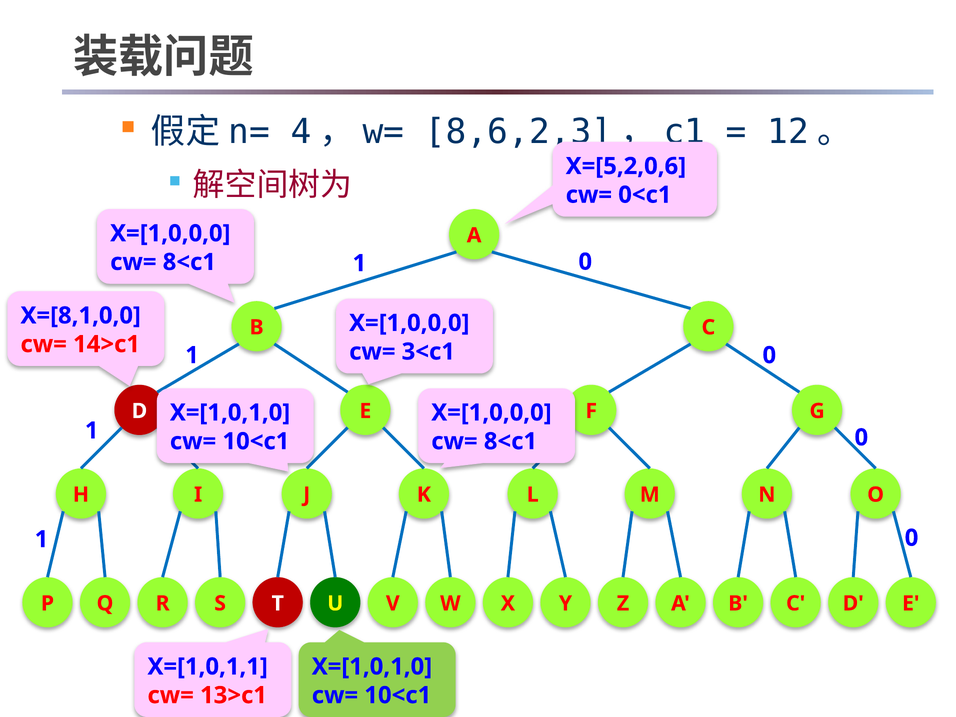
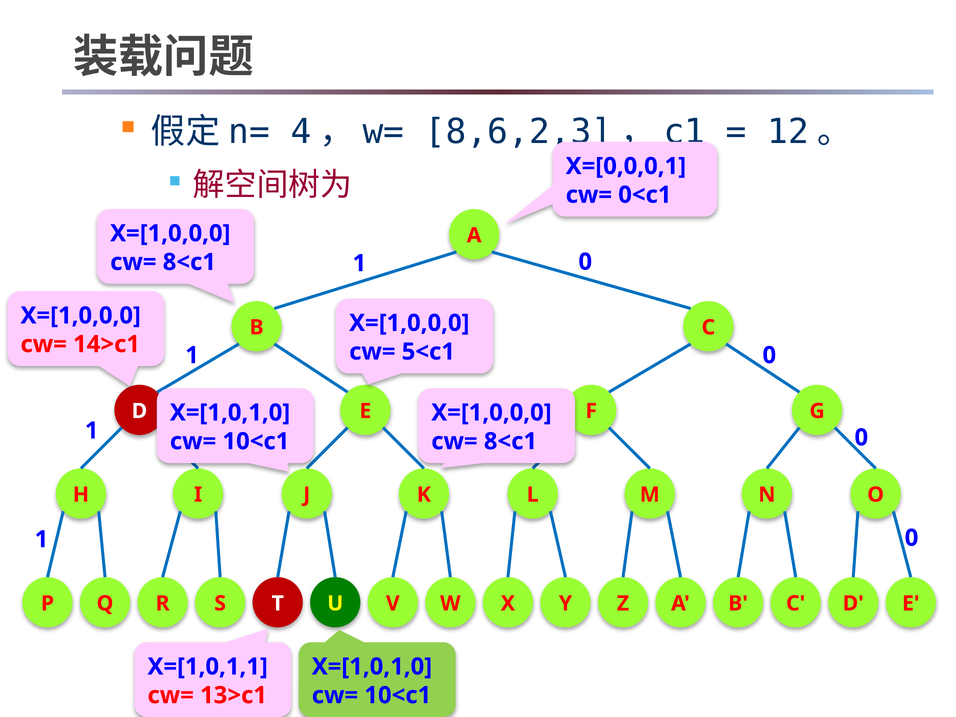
X=[5,2,0,6: X=[5,2,0,6 -> X=[0,0,0,1 (626, 166)
X=[8,1,0,0: X=[8,1,0,0 -> X=[1,0,0,0 (81, 316)
3<c1: 3<c1 -> 5<c1 (428, 352)
